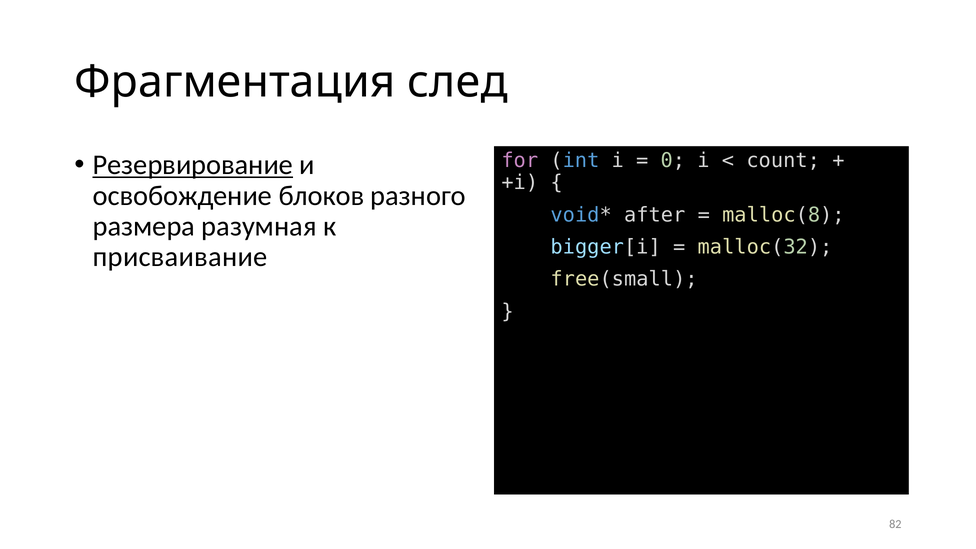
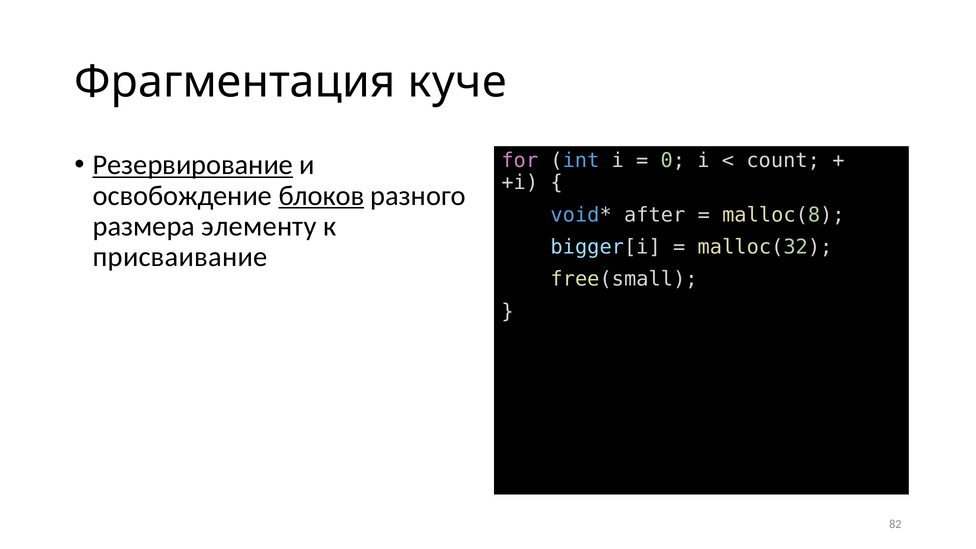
след: след -> куче (457, 82)
блоков underline: none -> present (321, 196)
разумная: разумная -> элементу (259, 226)
